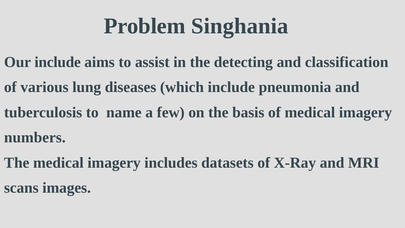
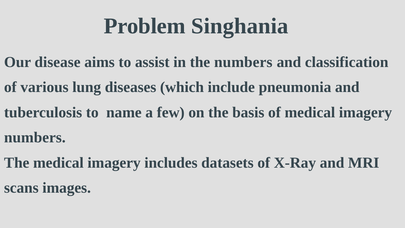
Our include: include -> disease (58, 62)
the detecting: detecting -> numbers (243, 62)
